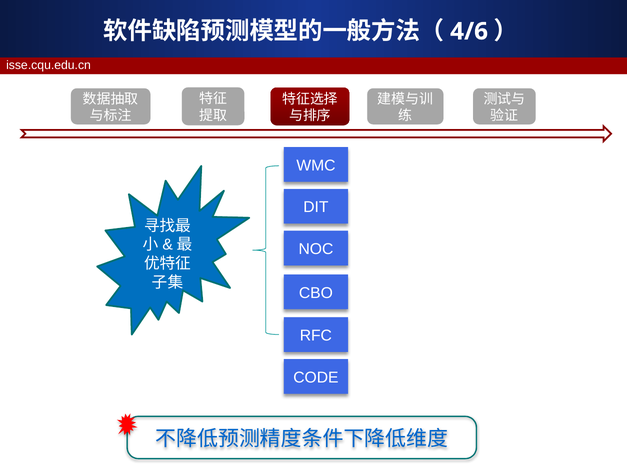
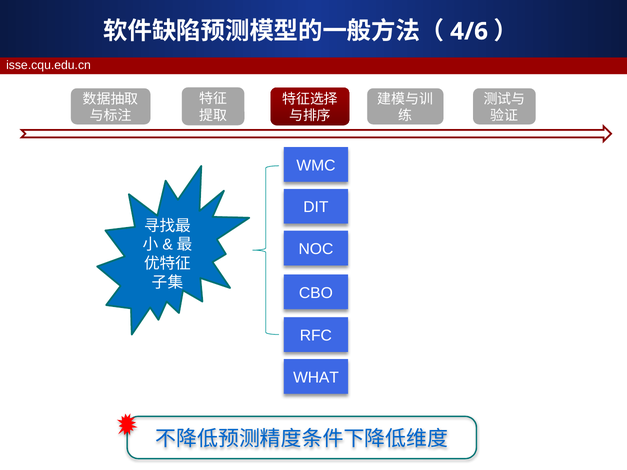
CODE: CODE -> WHAT (316, 378)
